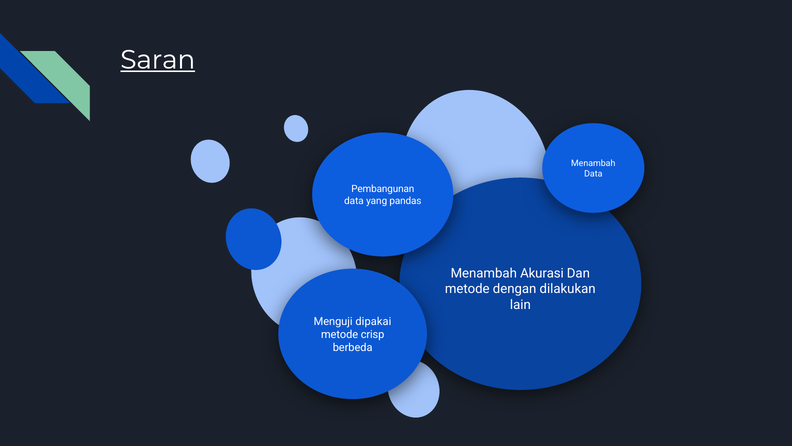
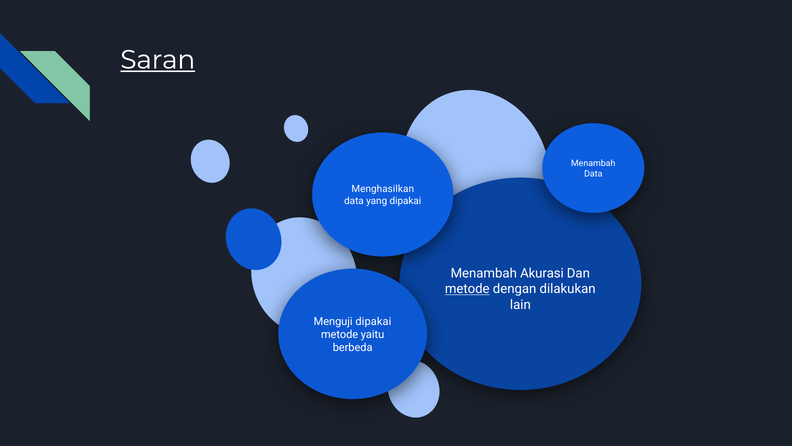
Pembangunan: Pembangunan -> Menghasilkan (383, 189)
yang pandas: pandas -> dipakai (405, 201)
metode underline: none -> present (467, 289)
crisp: crisp -> yaitu (372, 334)
